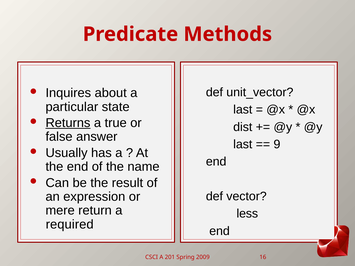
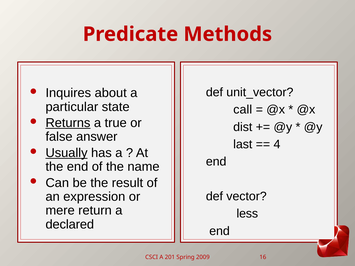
last: last -> call (243, 110)
9: 9 -> 4 (277, 144)
Usually underline: none -> present (67, 153)
required: required -> declared (70, 224)
